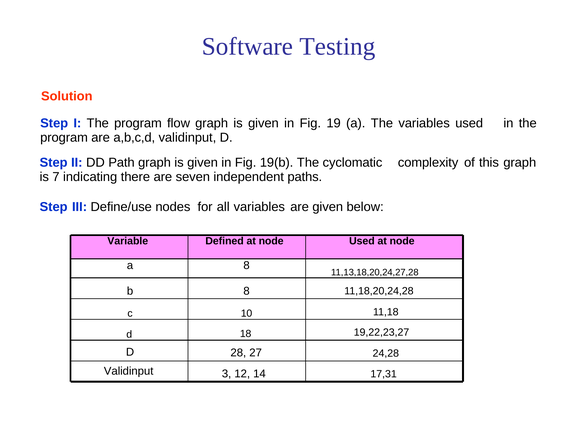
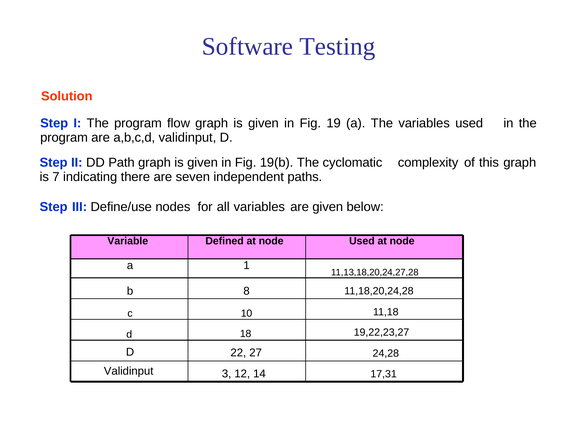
a 8: 8 -> 1 (247, 266)
28: 28 -> 22 (238, 353)
